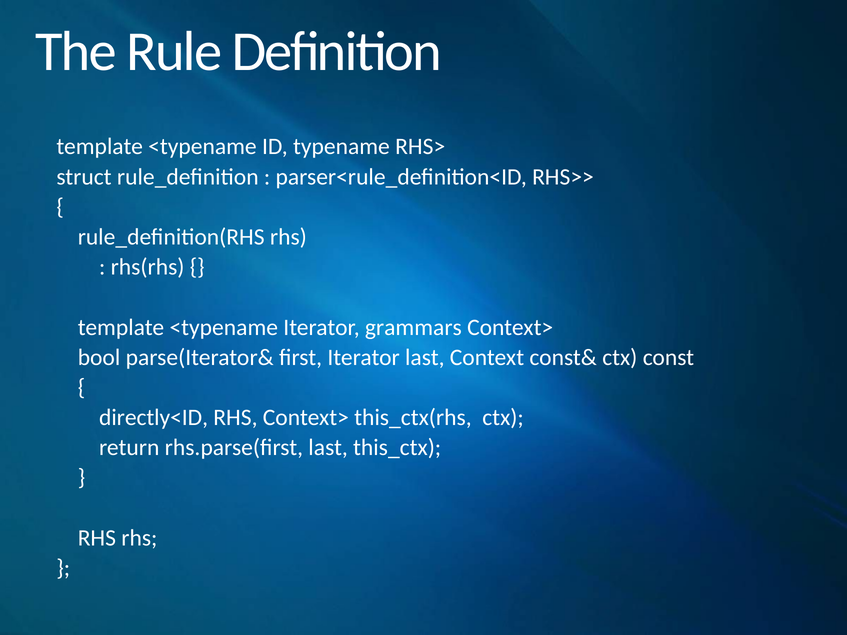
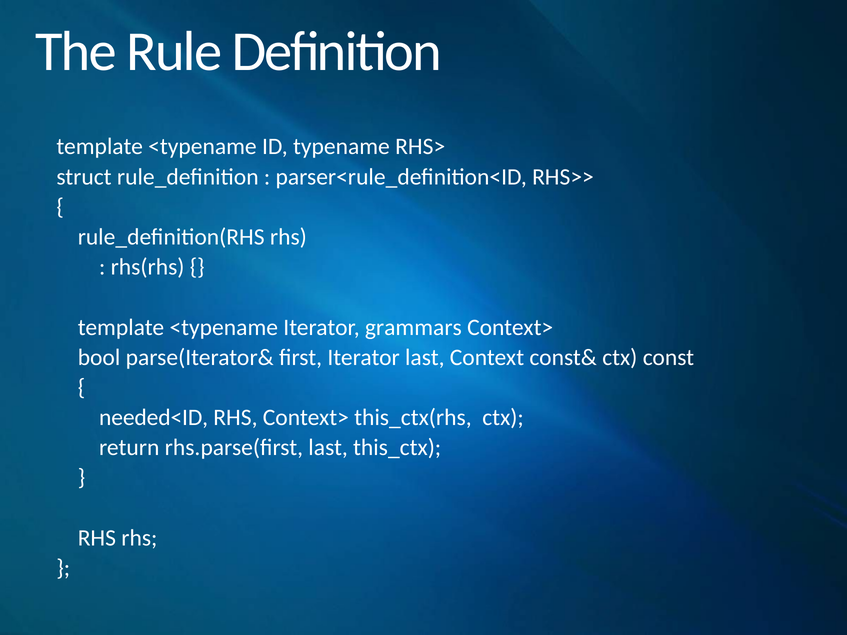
directly<ID: directly<ID -> needed<ID (154, 418)
